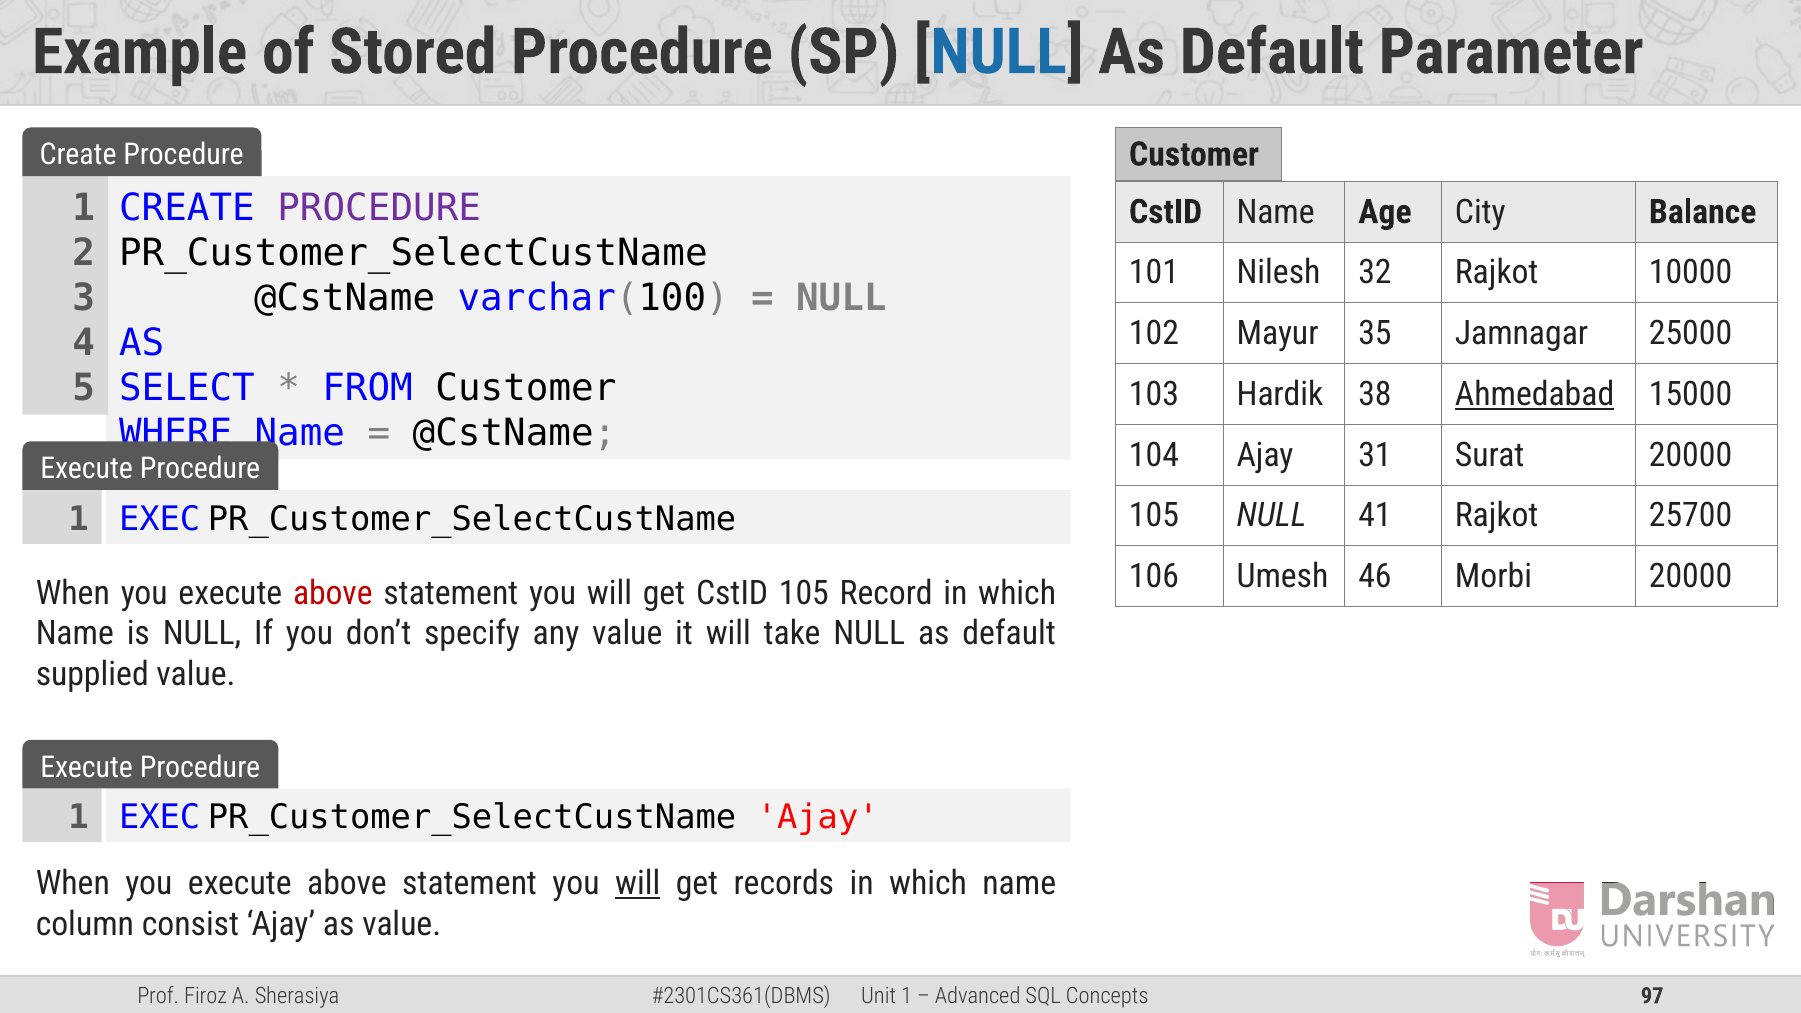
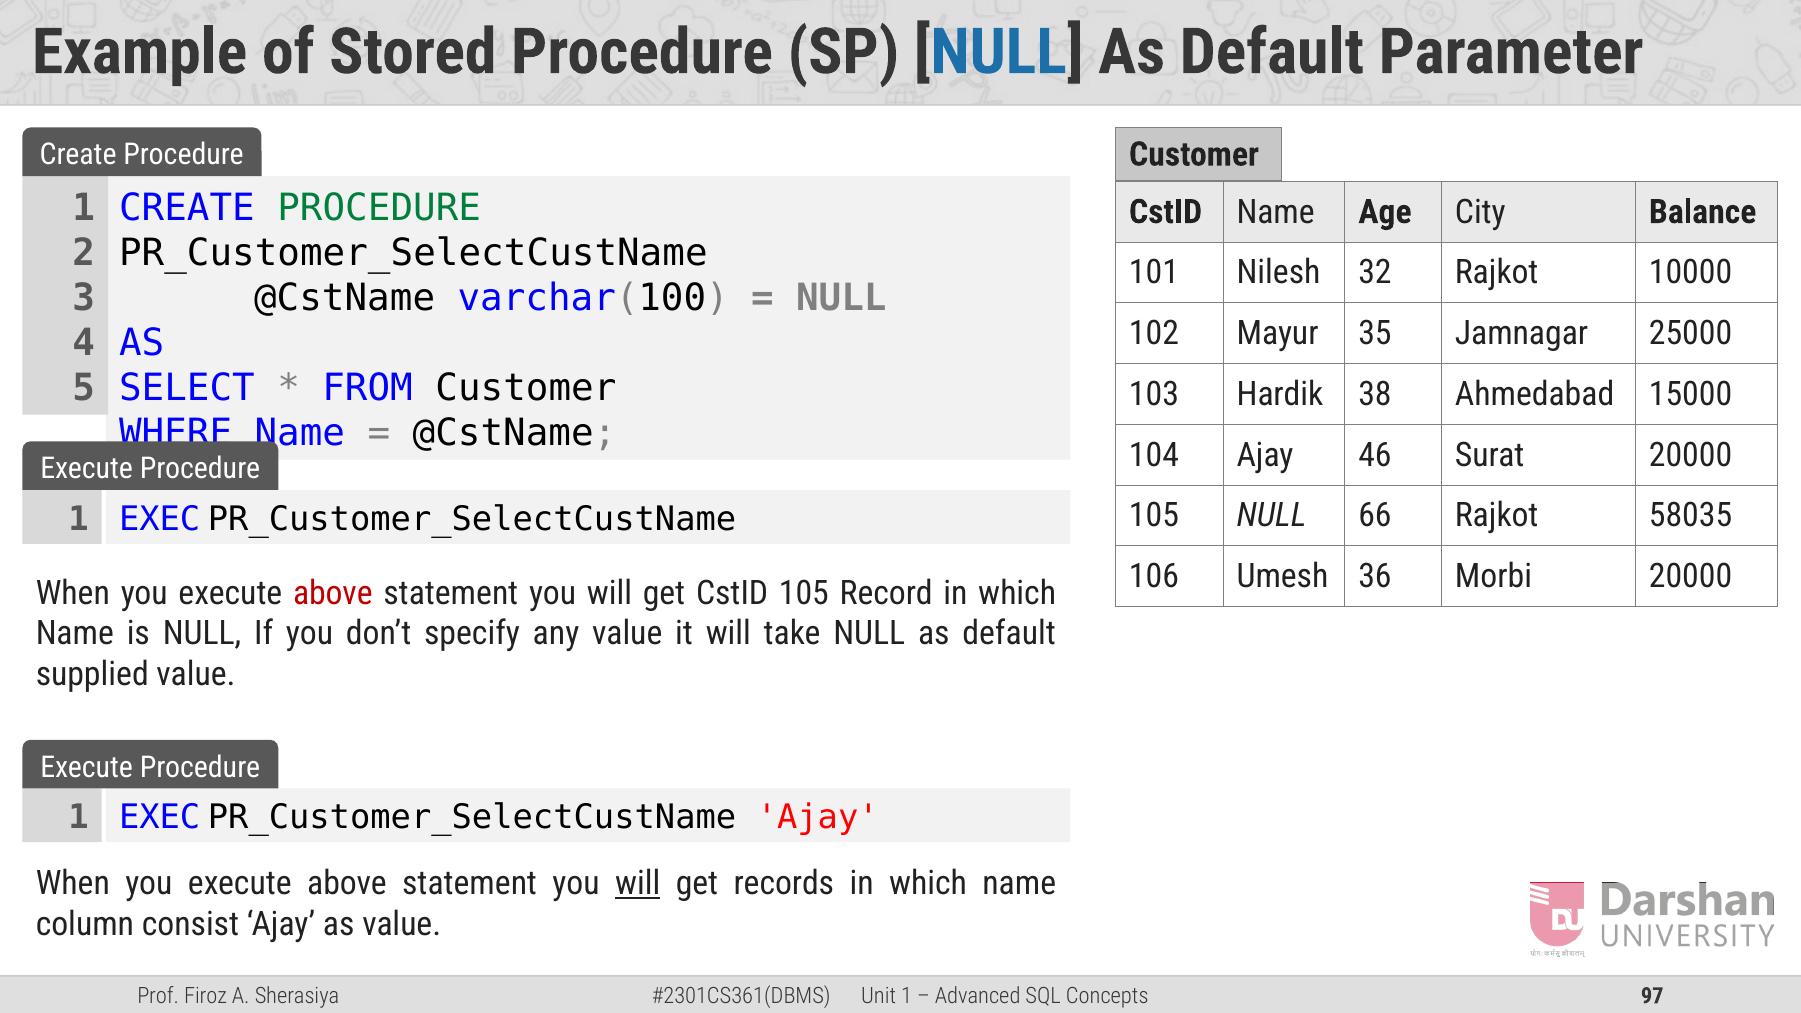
PROCEDURE colour: purple -> green (379, 208)
Ahmedabad underline: present -> none (1535, 394)
31: 31 -> 46 (1375, 455)
41: 41 -> 66 (1375, 516)
25700: 25700 -> 58035 (1691, 516)
46: 46 -> 36 (1375, 577)
